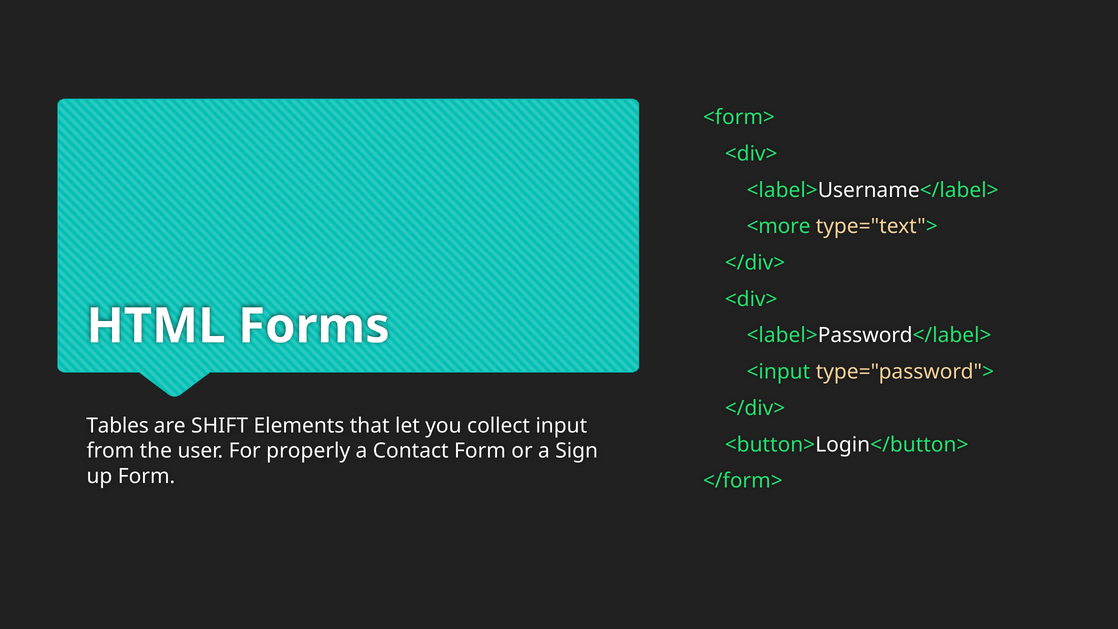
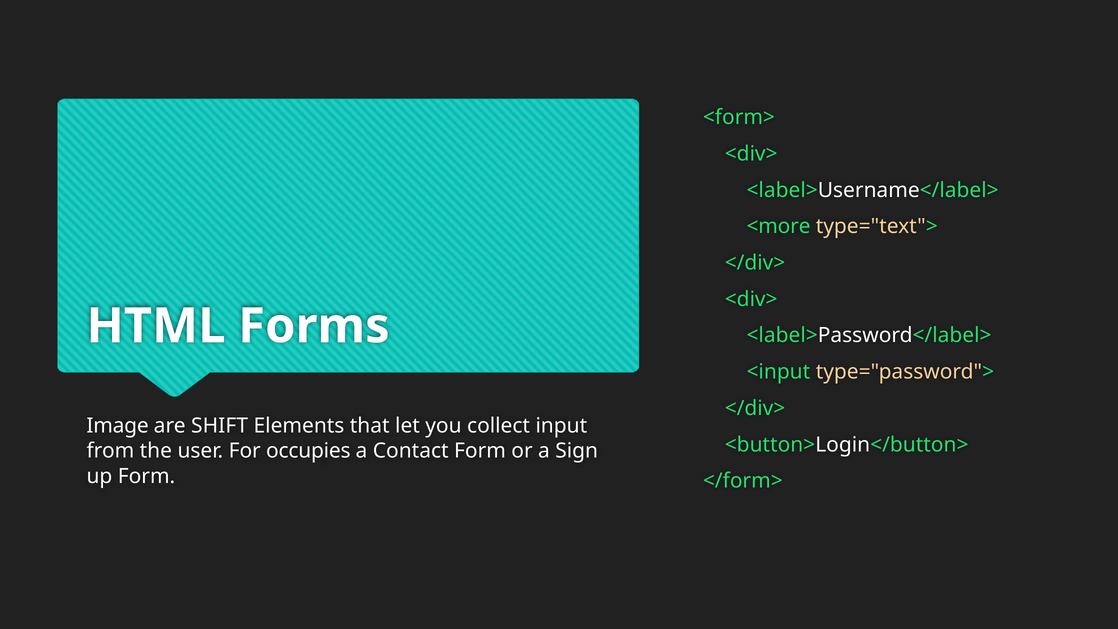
Tables: Tables -> Image (118, 426)
properly: properly -> occupies (308, 451)
